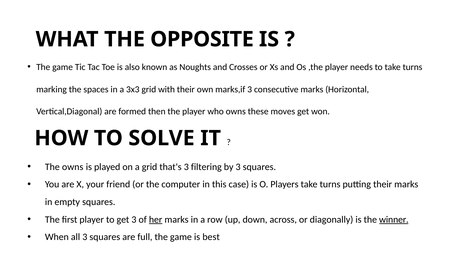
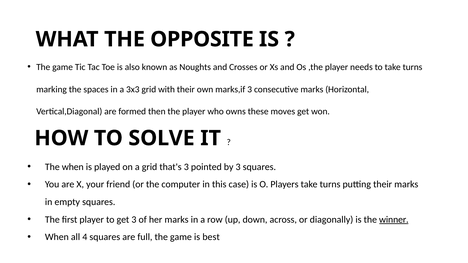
The owns: owns -> when (73, 167)
filtering: filtering -> pointed (206, 167)
her underline: present -> none (156, 220)
all 3: 3 -> 4 (85, 237)
